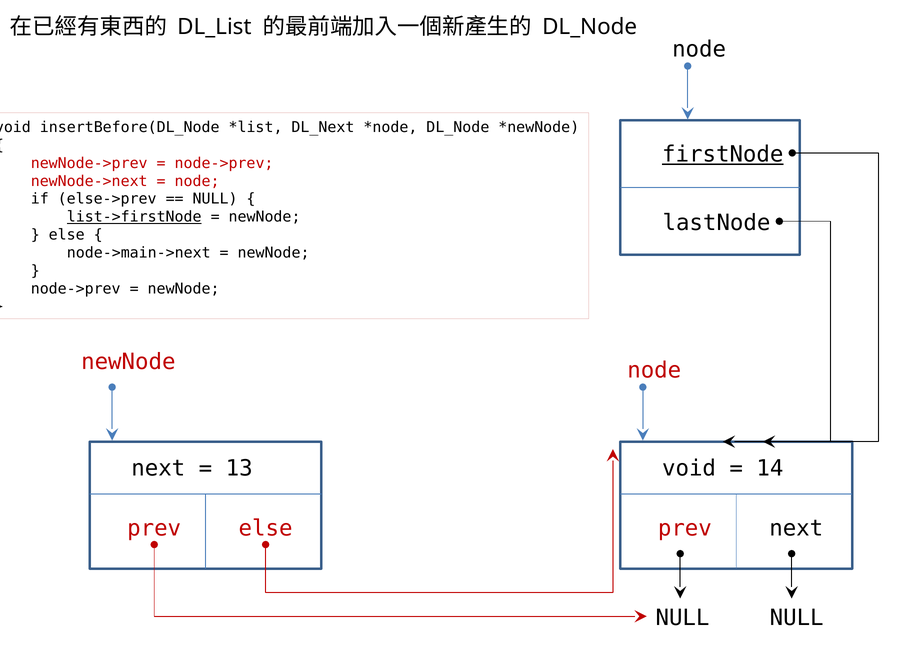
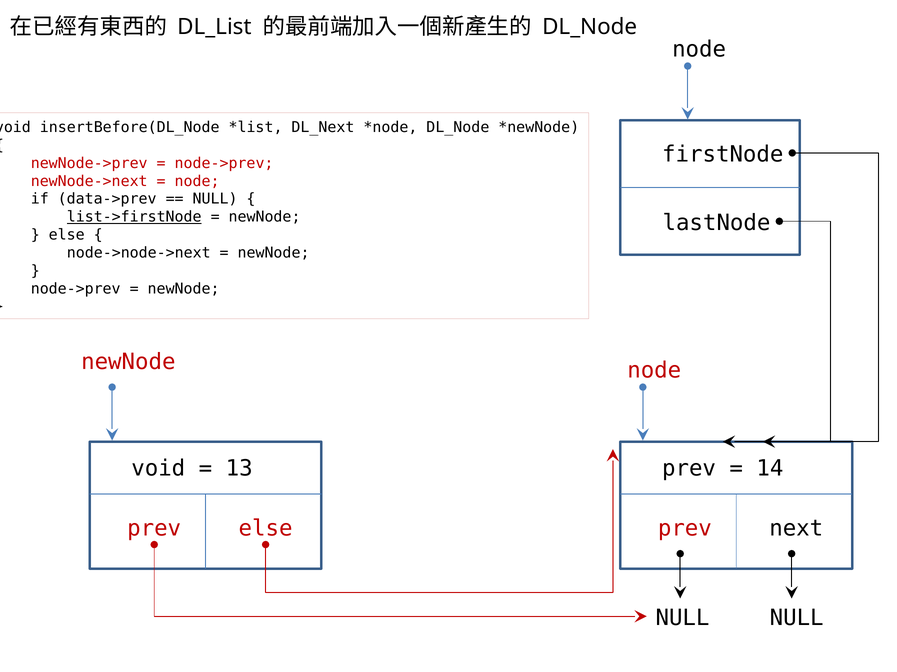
firstNode underline: present -> none (723, 155)
else->prev: else->prev -> data->prev (107, 199)
node->main->next: node->main->next -> node->node->next (139, 253)
next: next -> void (158, 469)
void: void -> prev (689, 469)
